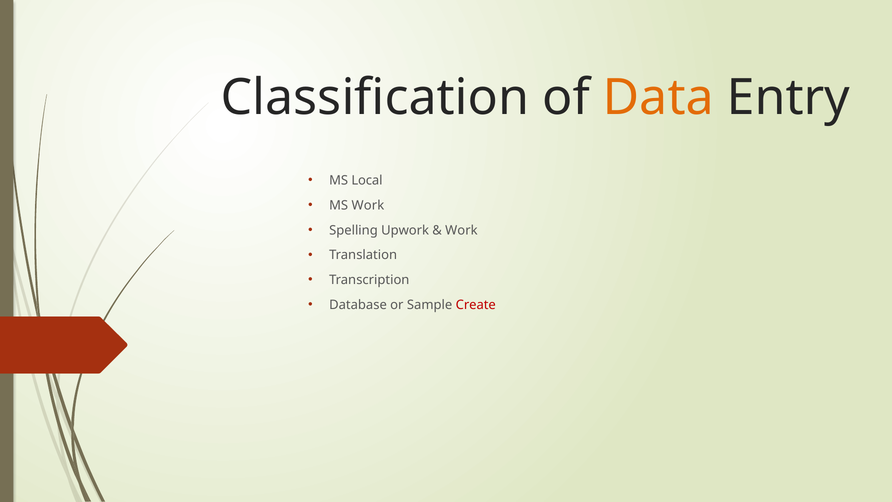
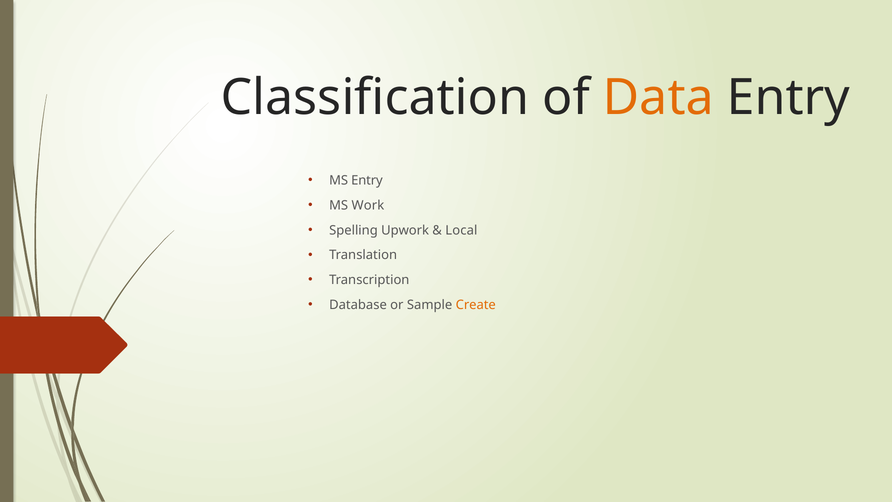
MS Local: Local -> Entry (367, 180)
Work: Work -> Local (461, 230)
Create colour: red -> orange (476, 305)
